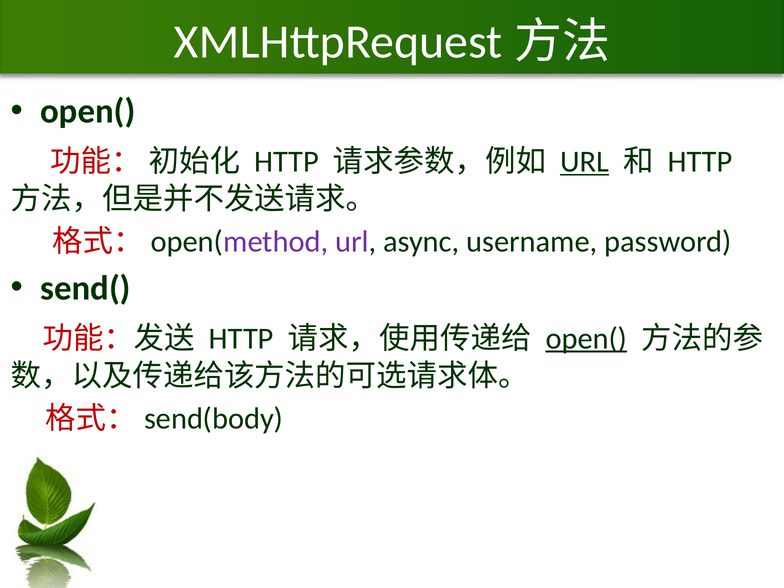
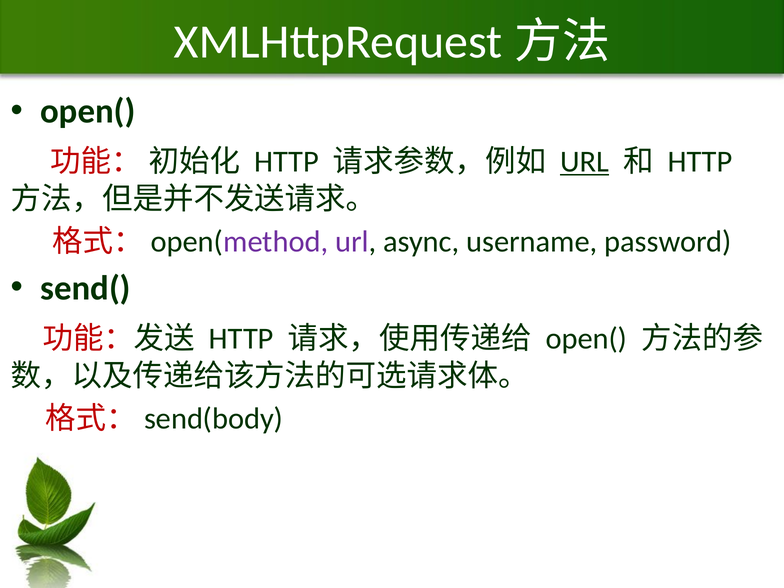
open( underline: present -> none (586, 339)
